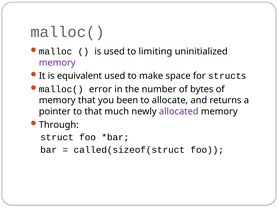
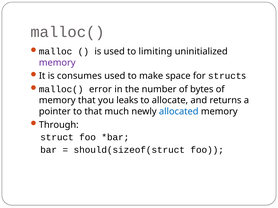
equivalent: equivalent -> consumes (79, 76)
been: been -> leaks (127, 101)
allocated colour: purple -> blue (179, 112)
called(sizeof(struct: called(sizeof(struct -> should(sizeof(struct (129, 150)
